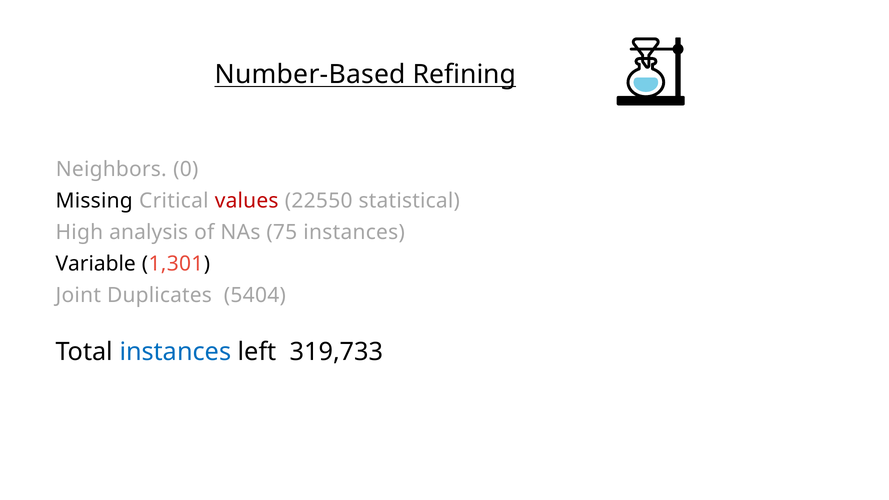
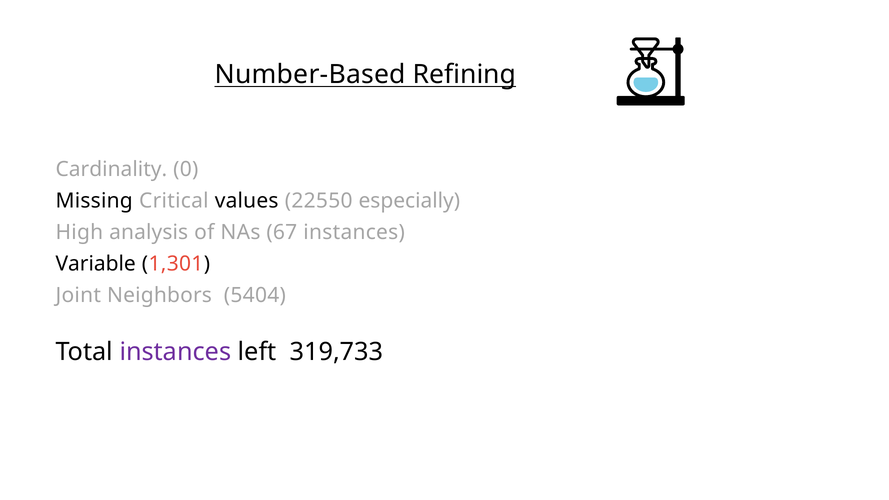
Neighbors: Neighbors -> Cardinality (111, 169)
values colour: red -> black (247, 201)
statistical: statistical -> especially (409, 201)
75: 75 -> 67 (282, 232)
Duplicates: Duplicates -> Neighbors (159, 295)
instances colour: blue -> purple (175, 352)
